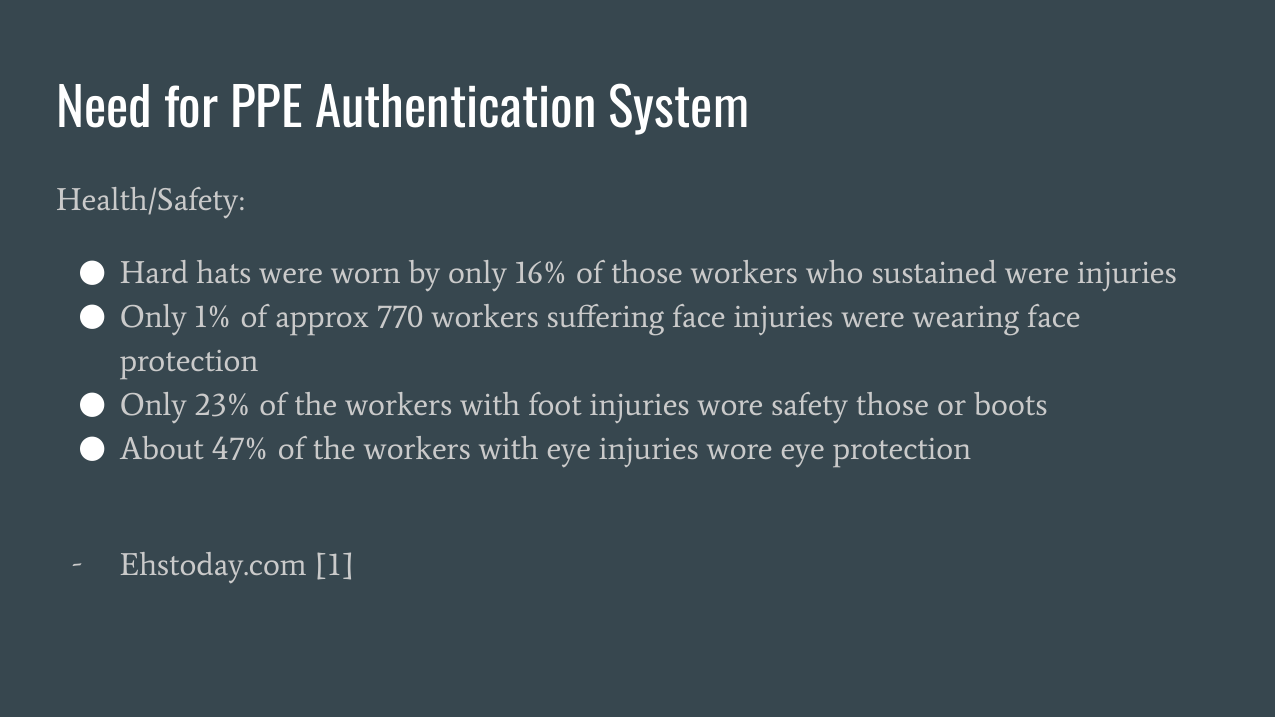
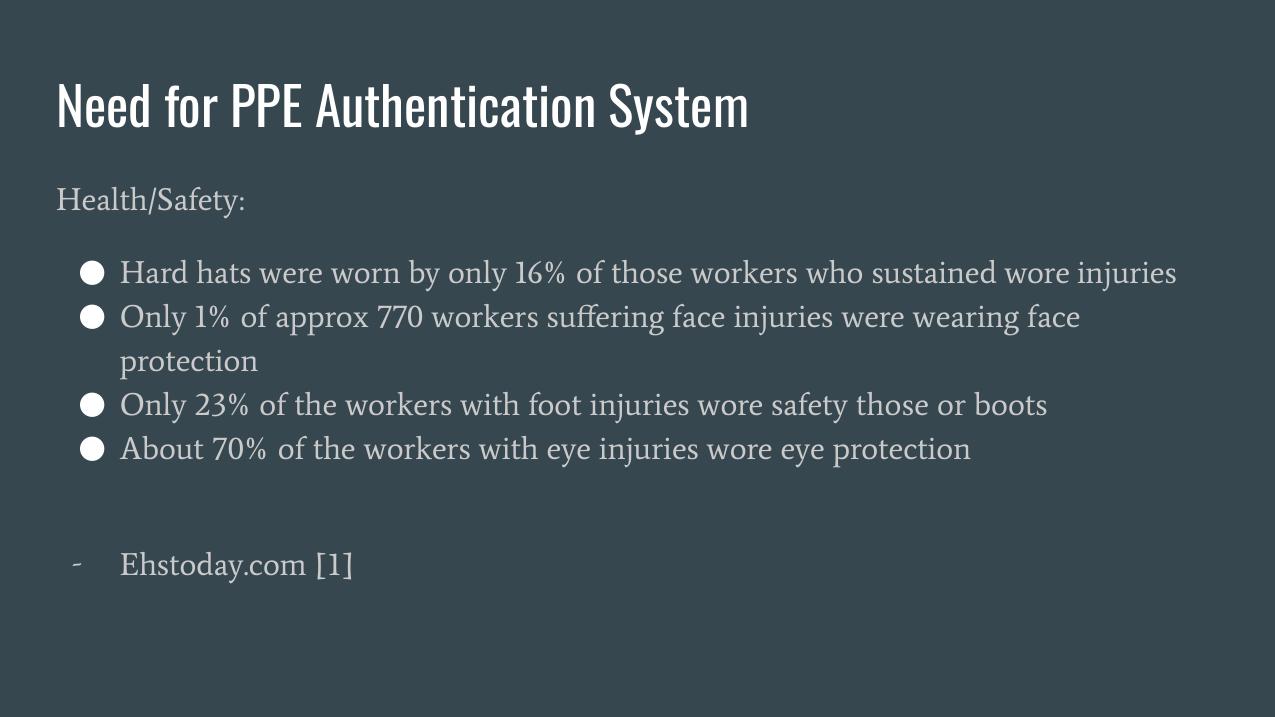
sustained were: were -> wore (1037, 273)
47%: 47% -> 70% (241, 449)
